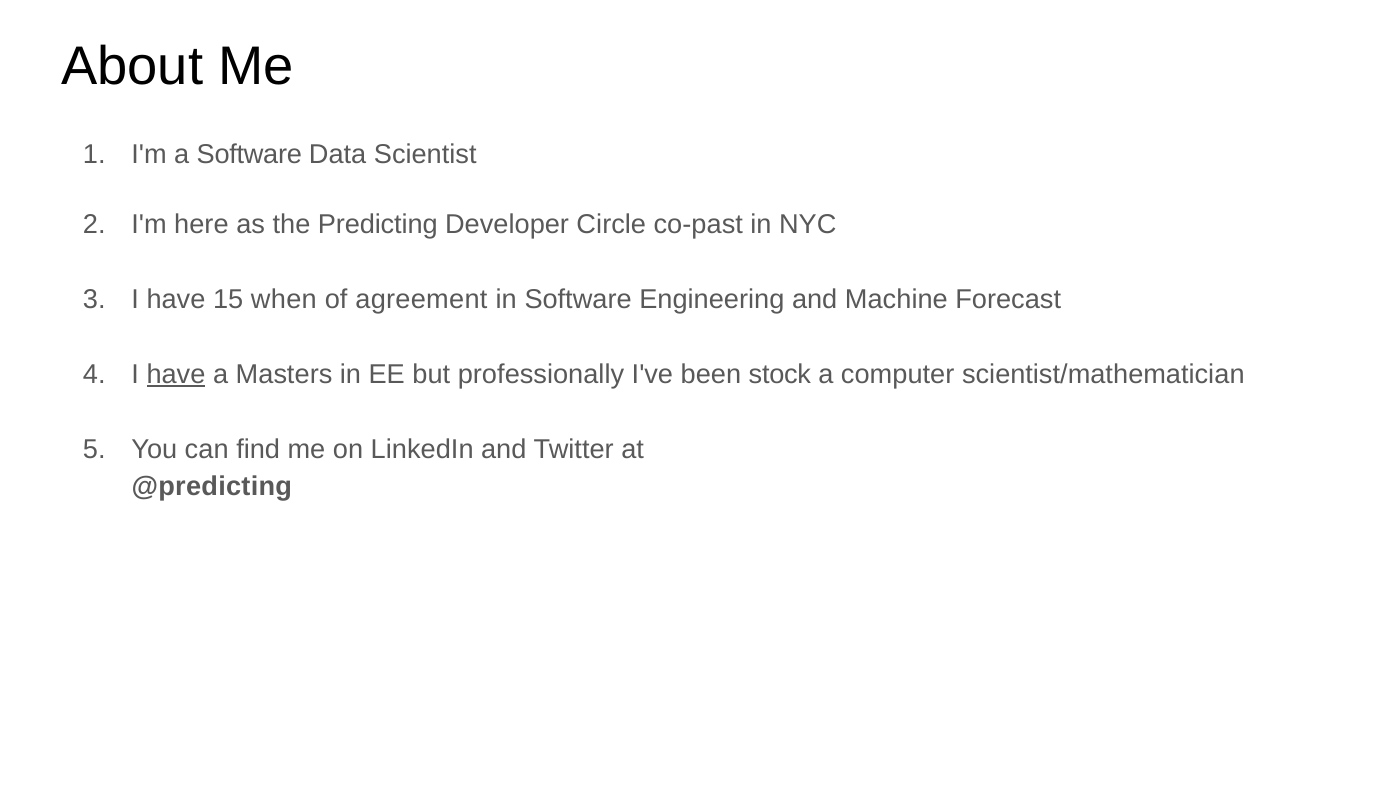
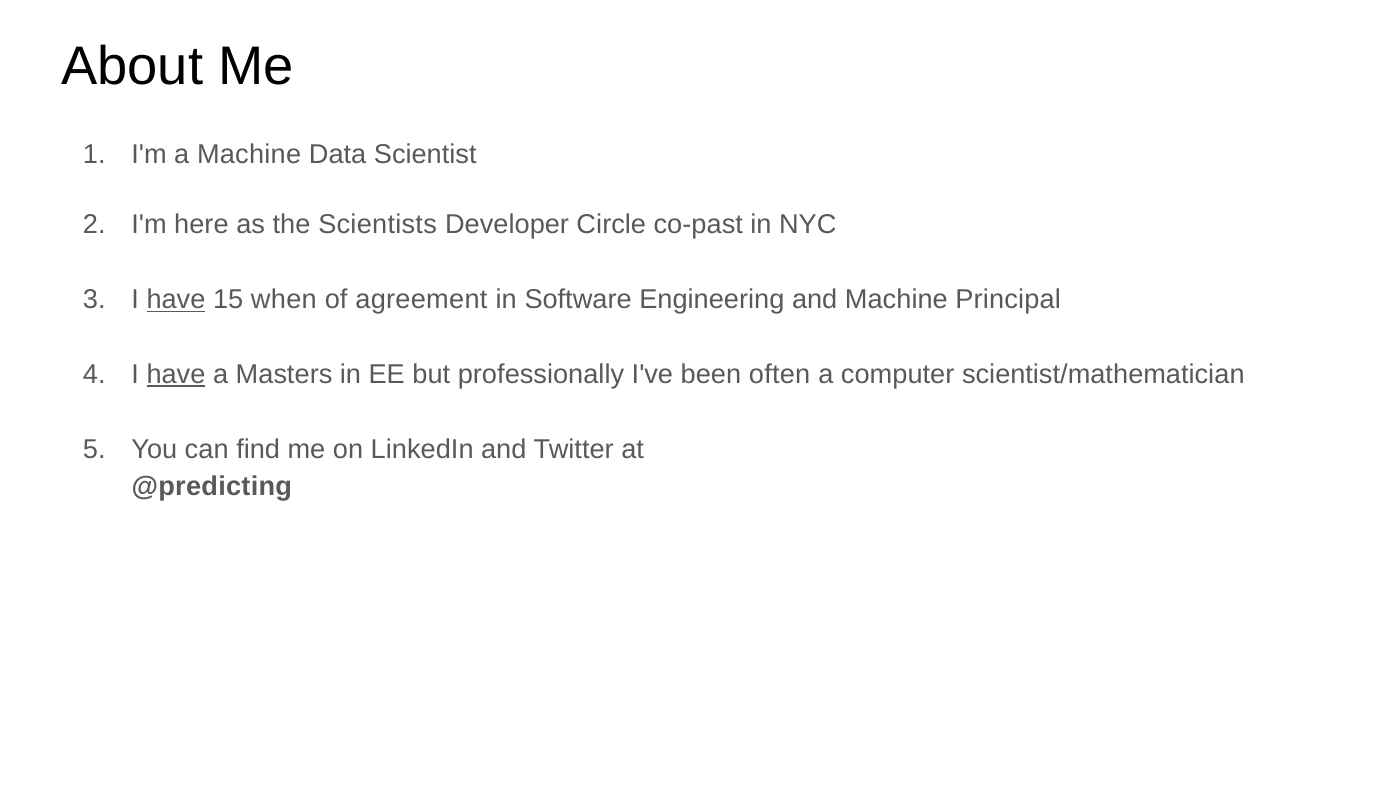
a Software: Software -> Machine (249, 155)
Predicting: Predicting -> Scientists (378, 225)
have underline: none -> present (176, 300)
Forecast: Forecast -> Principal (1008, 300)
stock: stock -> often (780, 375)
